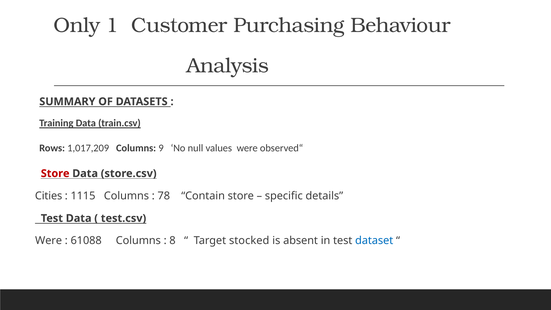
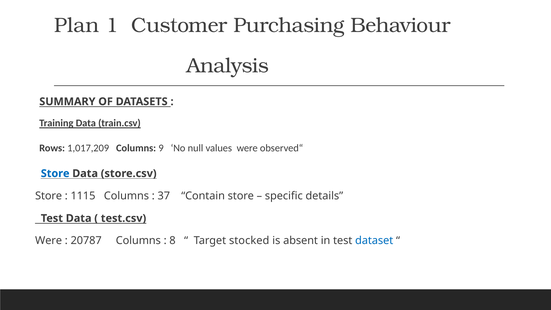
Only: Only -> Plan (77, 25)
Store colour: red -> blue (55, 173)
Cities: Cities -> Store (49, 196)
78: 78 -> 37 (164, 196)
61088: 61088 -> 20787 (86, 241)
